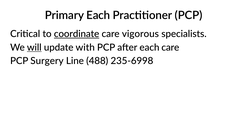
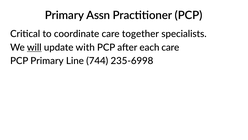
Primary Each: Each -> Assn (98, 15)
coordinate underline: present -> none (77, 34)
vigorous: vigorous -> together (140, 34)
PCP Surgery: Surgery -> Primary (47, 61)
488: 488 -> 744 (97, 61)
